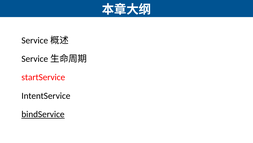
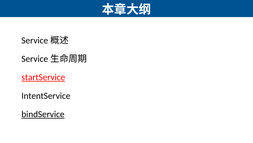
startService underline: none -> present (43, 77)
